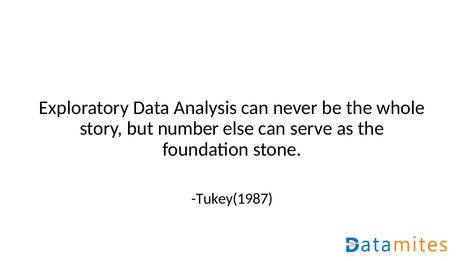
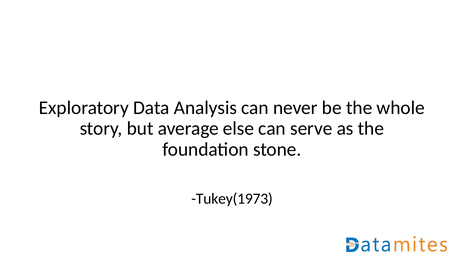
number: number -> average (188, 129)
Tukey(1987: Tukey(1987 -> Tukey(1973 (232, 199)
